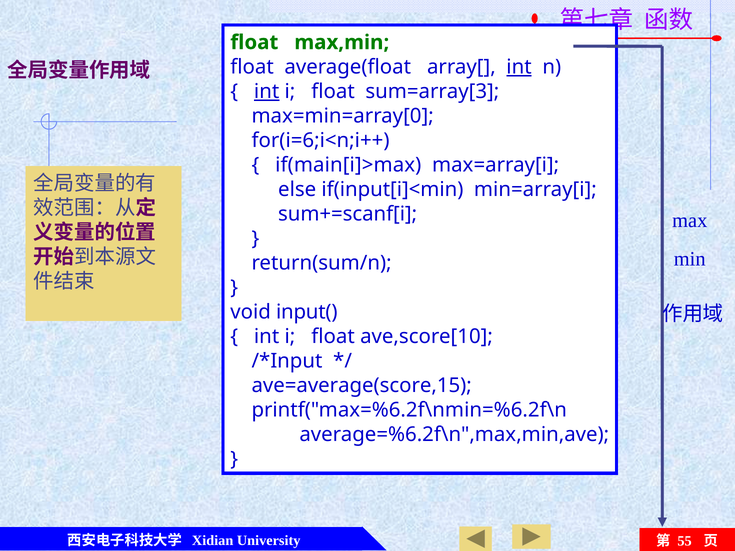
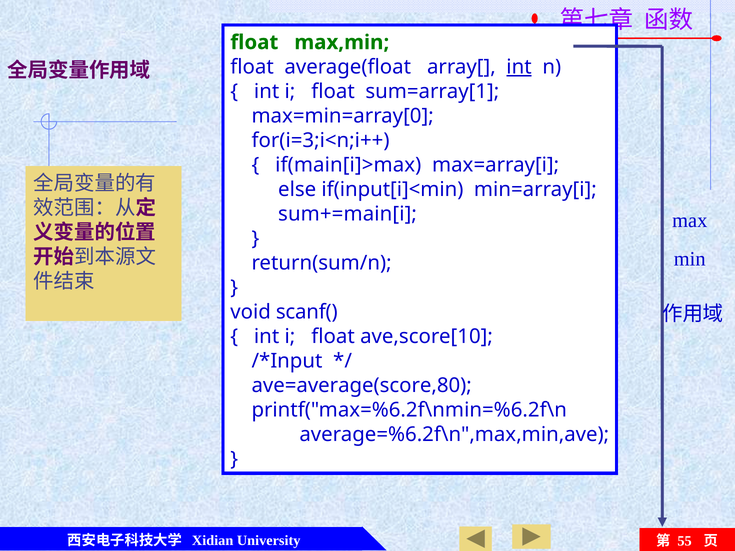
int underline: present -> none (267, 91)
sum=array[3: sum=array[3 -> sum=array[1 (432, 91)
for(i=6;i<n;i++: for(i=6;i<n;i++ -> for(i=3;i<n;i++ (321, 140)
sum+=scanf[i: sum+=scanf[i -> sum+=main[i (348, 214)
input(: input( -> scanf( (307, 312)
ave=average(score,15: ave=average(score,15 -> ave=average(score,80 (362, 386)
